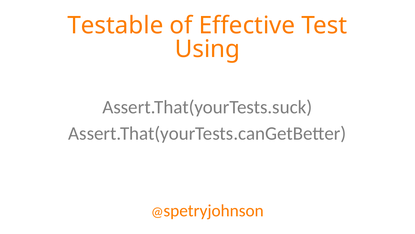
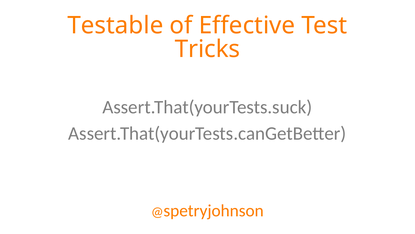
Using: Using -> Tricks (207, 49)
